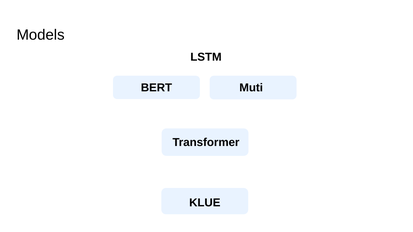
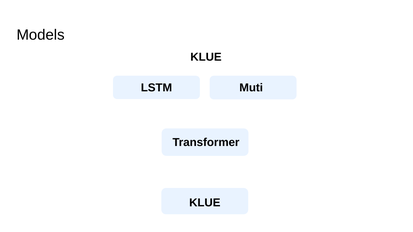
LSTM: LSTM -> KLUE (206, 57)
BERT: BERT -> LSTM (156, 88)
